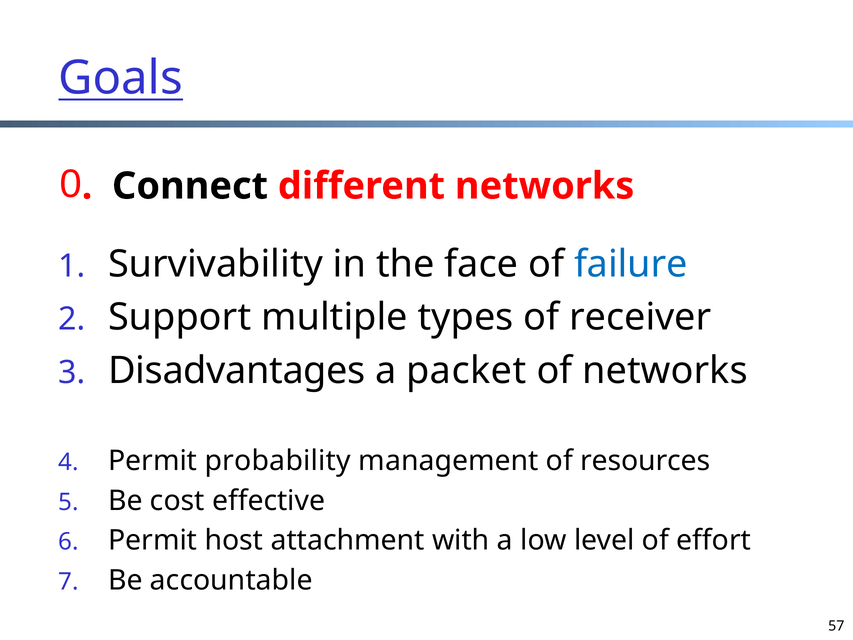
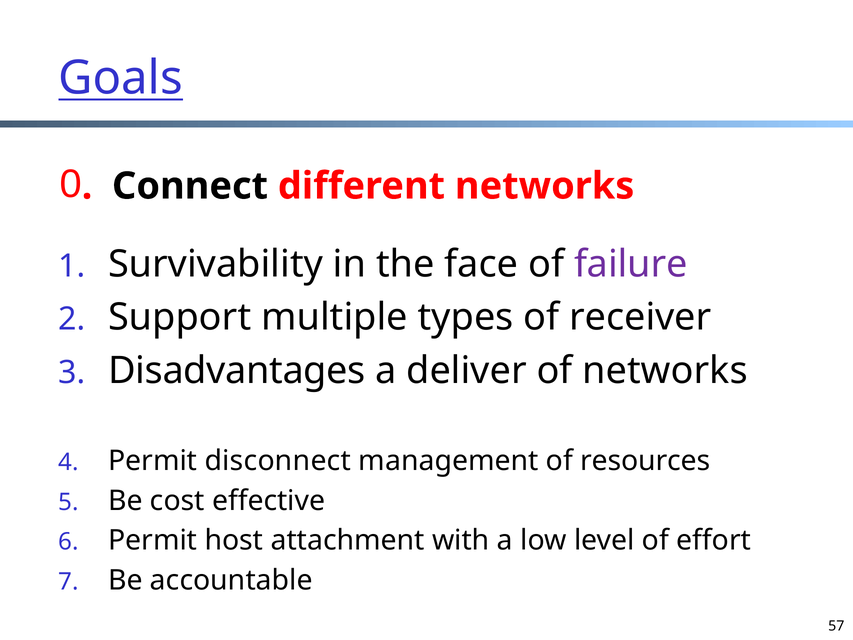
failure colour: blue -> purple (631, 264)
packet: packet -> deliver (466, 370)
probability: probability -> disconnect (278, 461)
